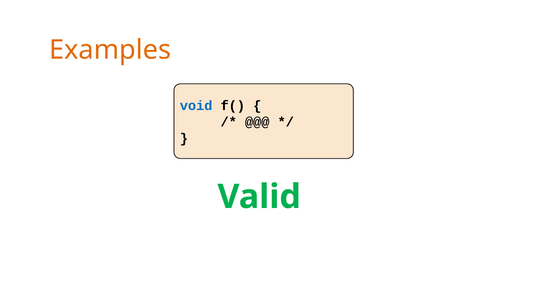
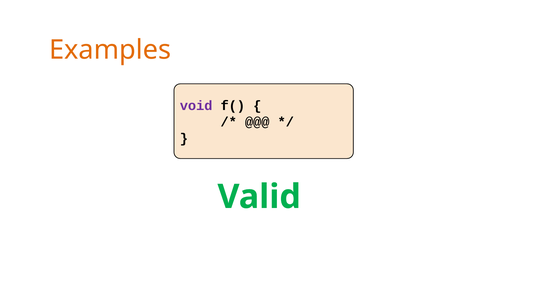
void colour: blue -> purple (196, 106)
